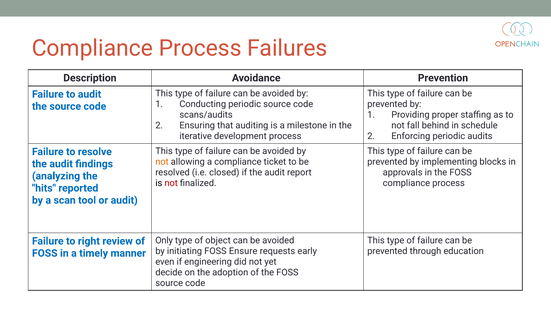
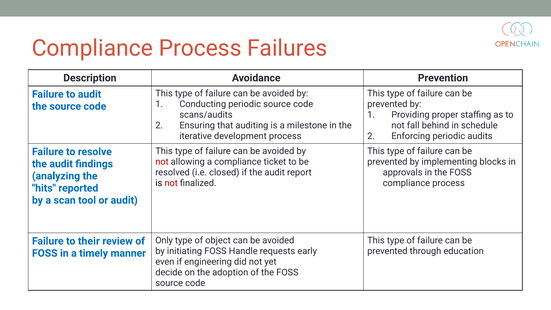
not colour: orange -> red (162, 162)
right: right -> their (89, 241)
Ensure: Ensure -> Handle (243, 251)
